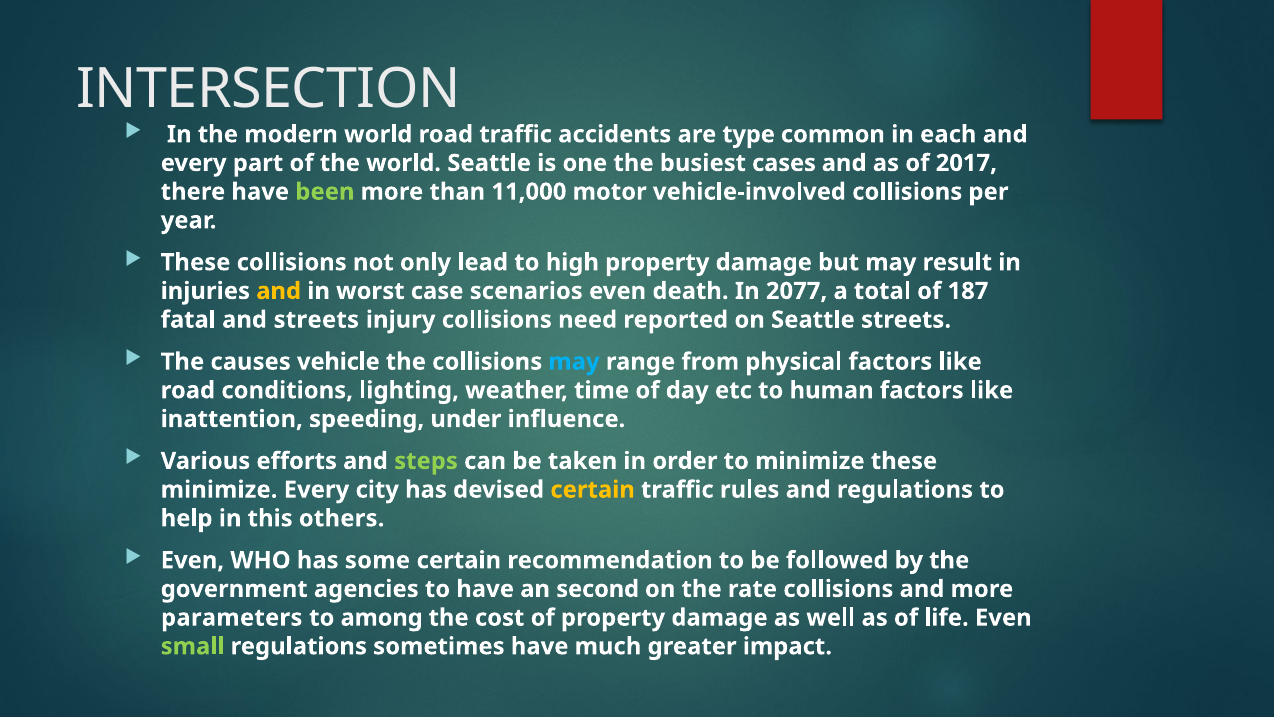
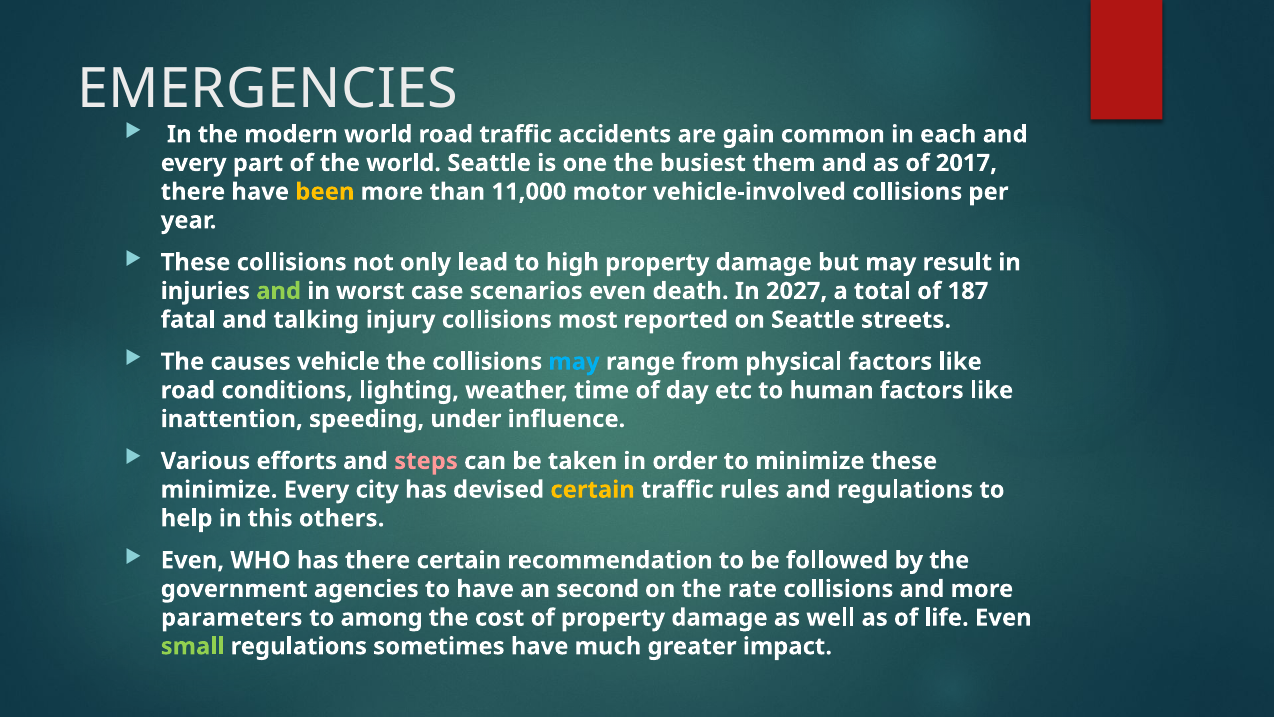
INTERSECTION: INTERSECTION -> EMERGENCIES (268, 89)
type: type -> gain (748, 134)
cases: cases -> them (784, 163)
been colour: light green -> yellow (325, 192)
and colour: yellow -> light green (279, 291)
2077: 2077 -> 2027 (797, 291)
and streets: streets -> talking (316, 320)
need: need -> most (588, 320)
steps colour: light green -> pink (426, 461)
has some: some -> there (378, 560)
